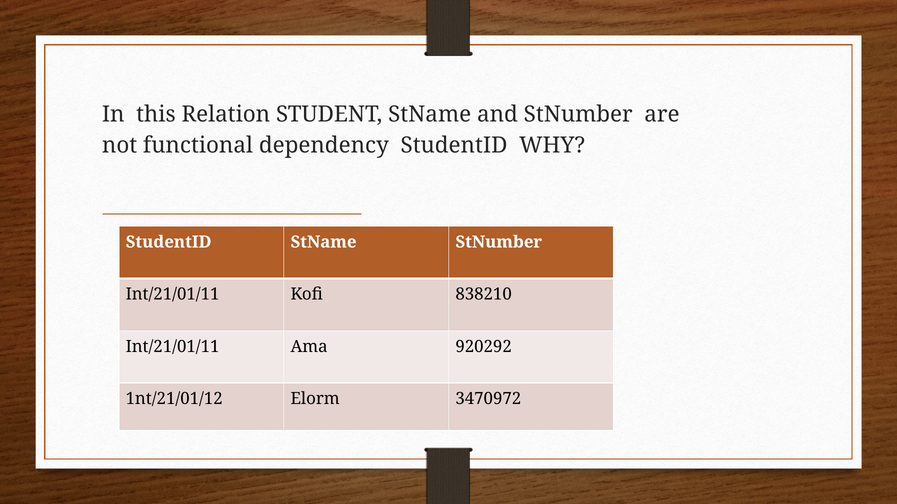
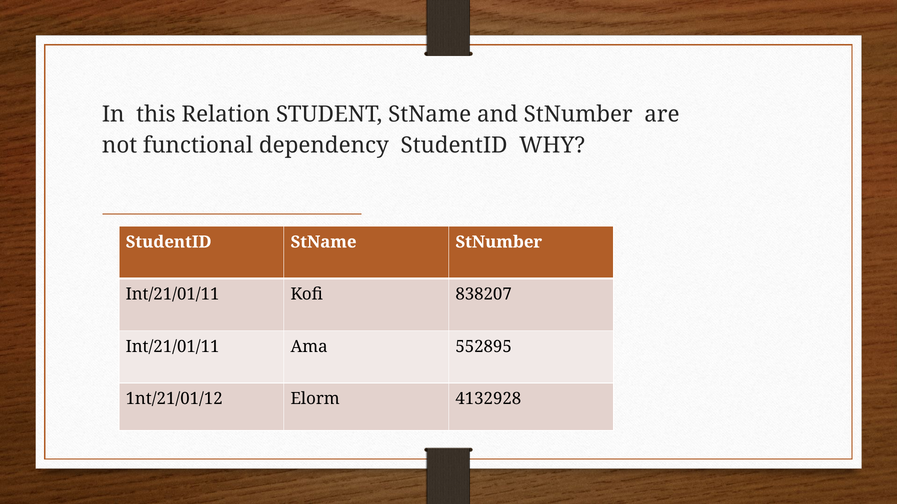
838210: 838210 -> 838207 (484, 295)
920292: 920292 -> 552895 (484, 347)
3470972: 3470972 -> 4132928 (488, 399)
